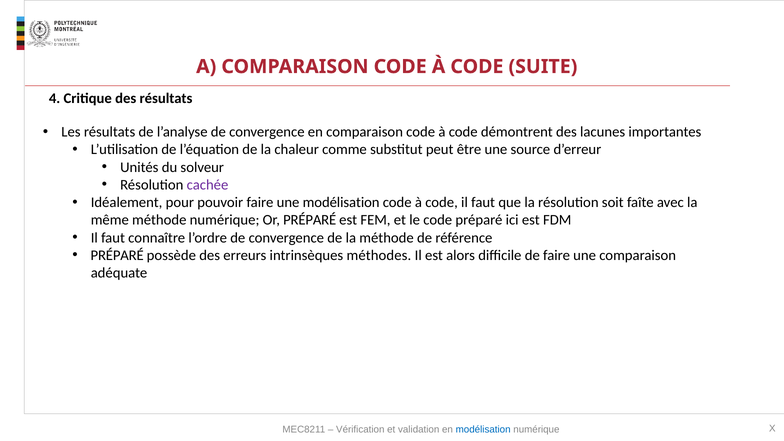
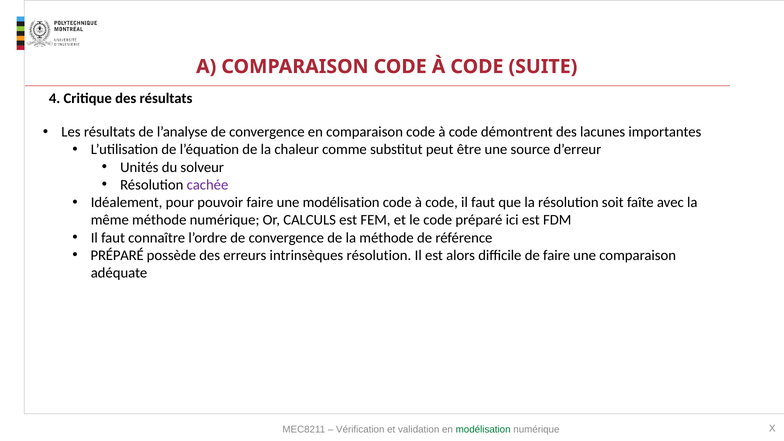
Or PRÉPARÉ: PRÉPARÉ -> CALCULS (310, 220)
intrinsèques méthodes: méthodes -> résolution (379, 255)
modélisation colour: blue -> green (483, 429)
